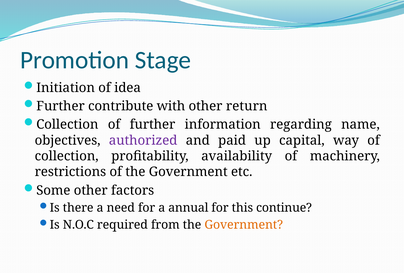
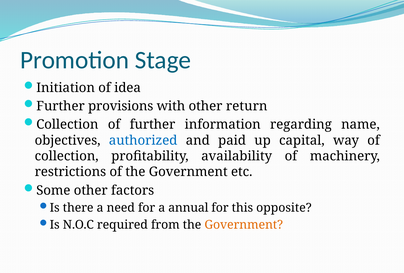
contribute: contribute -> provisions (121, 106)
authorized colour: purple -> blue (143, 140)
continue: continue -> opposite (284, 208)
